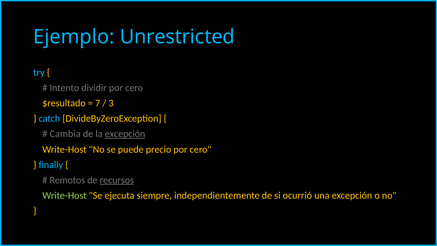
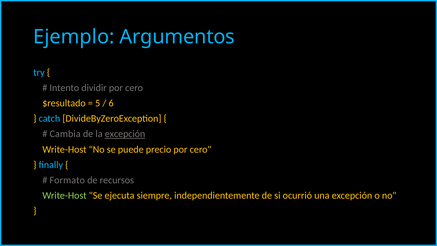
Unrestricted: Unrestricted -> Argumentos (177, 37)
7: 7 -> 5 (98, 103)
3: 3 -> 6 (111, 103)
Remotos: Remotos -> Formato (67, 180)
recursos underline: present -> none (117, 180)
